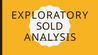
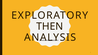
SOLD: SOLD -> THEN (50, 26)
